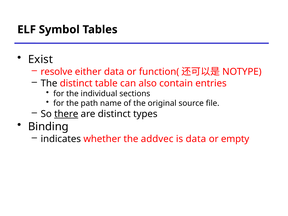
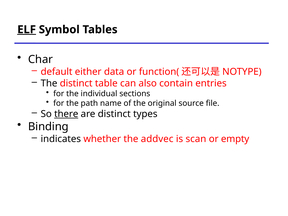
ELF underline: none -> present (27, 30)
Exist: Exist -> Char (41, 59)
resolve: resolve -> default (57, 72)
is data: data -> scan (196, 139)
